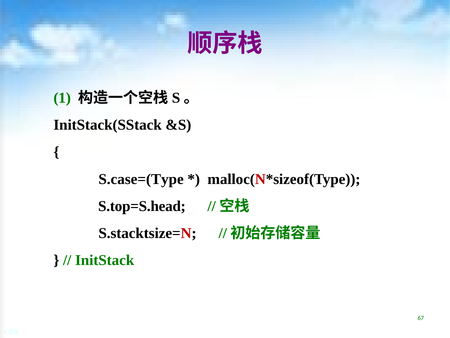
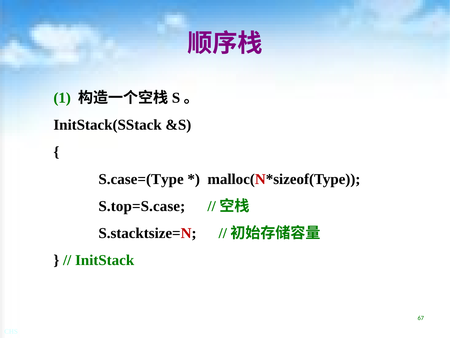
S.top=S.head: S.top=S.head -> S.top=S.case (142, 206)
